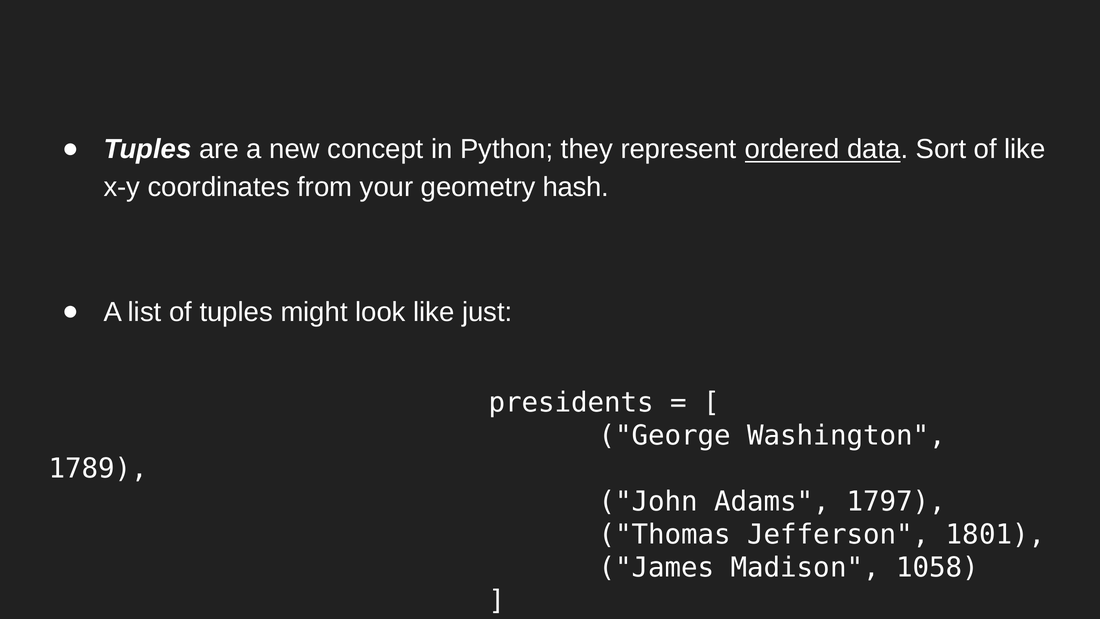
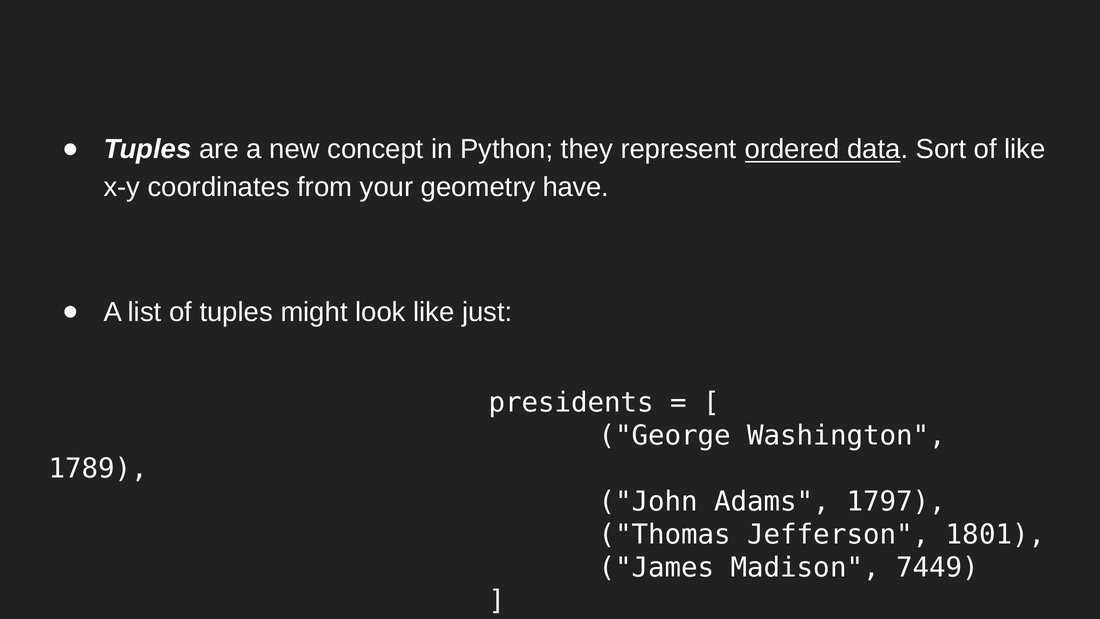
hash: hash -> have (576, 187)
1058: 1058 -> 7449 (938, 567)
